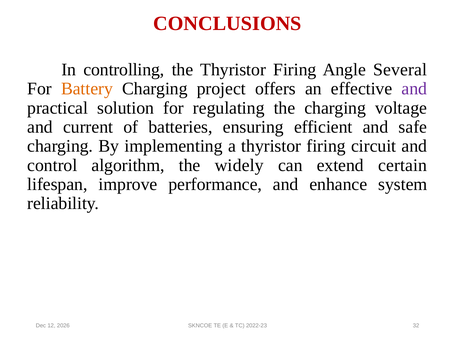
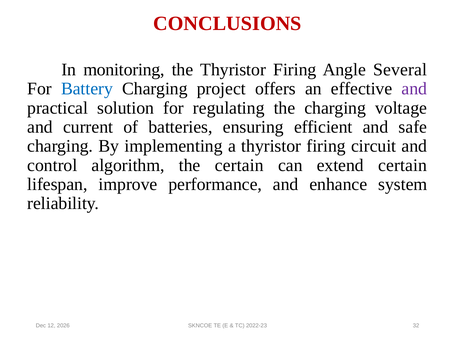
controlling: controlling -> monitoring (124, 70)
Battery colour: orange -> blue (87, 89)
the widely: widely -> certain (239, 165)
